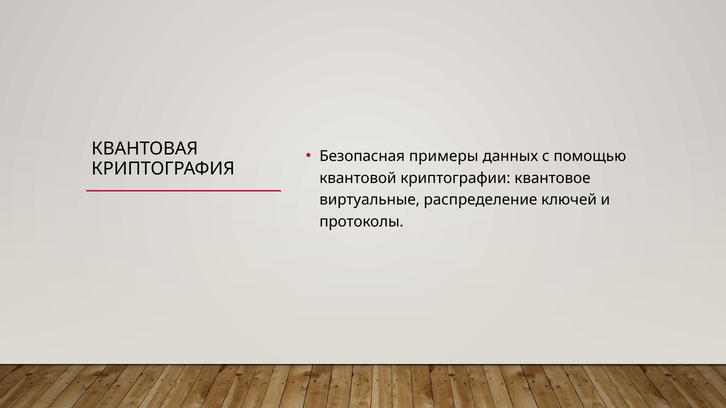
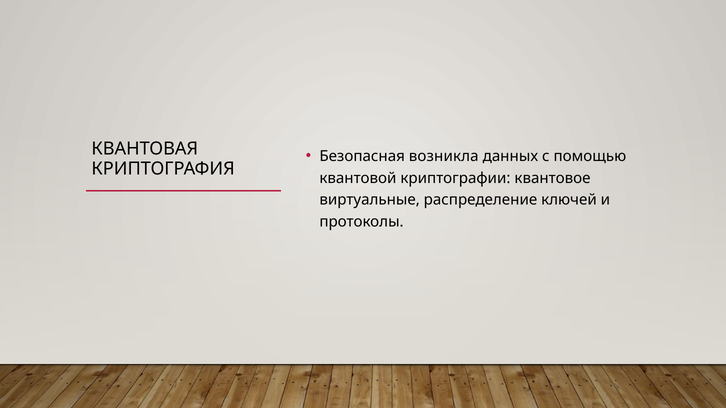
примеры: примеры -> возникла (444, 156)
